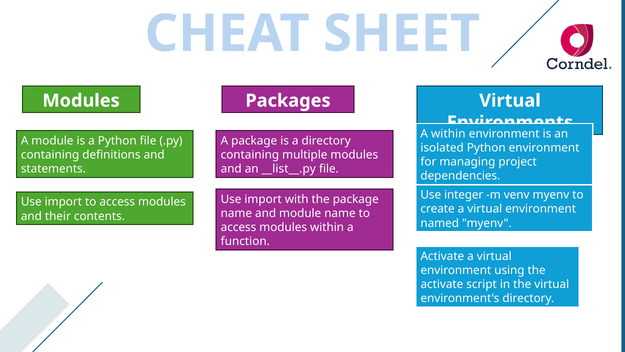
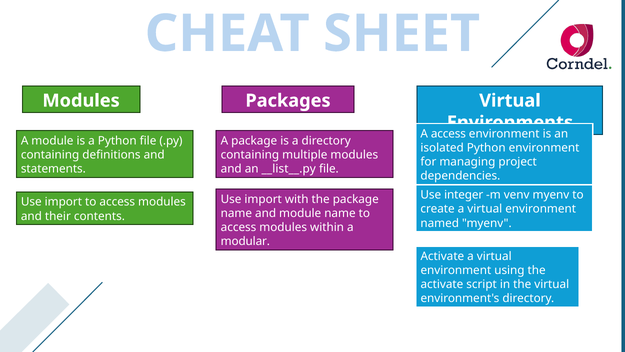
A within: within -> access (448, 134)
function: function -> modular (245, 241)
